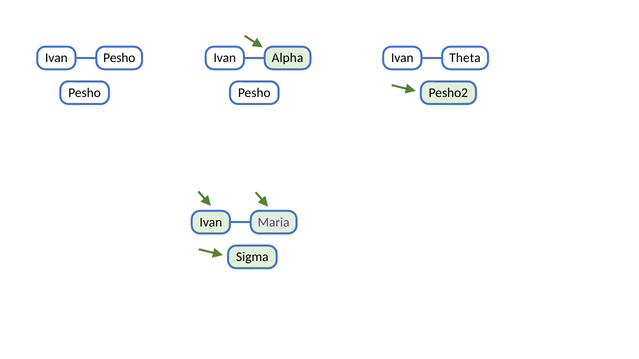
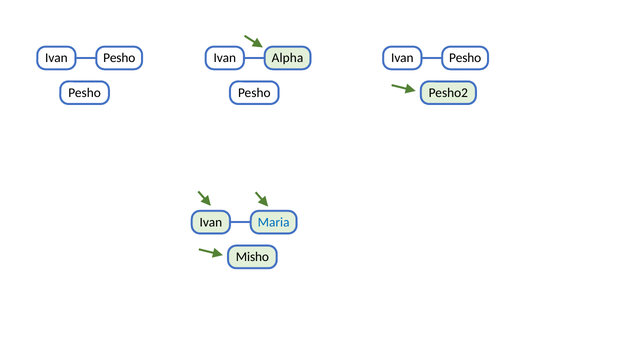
Theta: Theta -> Pesho (465, 58)
Maria colour: purple -> blue (274, 222)
Sigma: Sigma -> Misho (252, 257)
